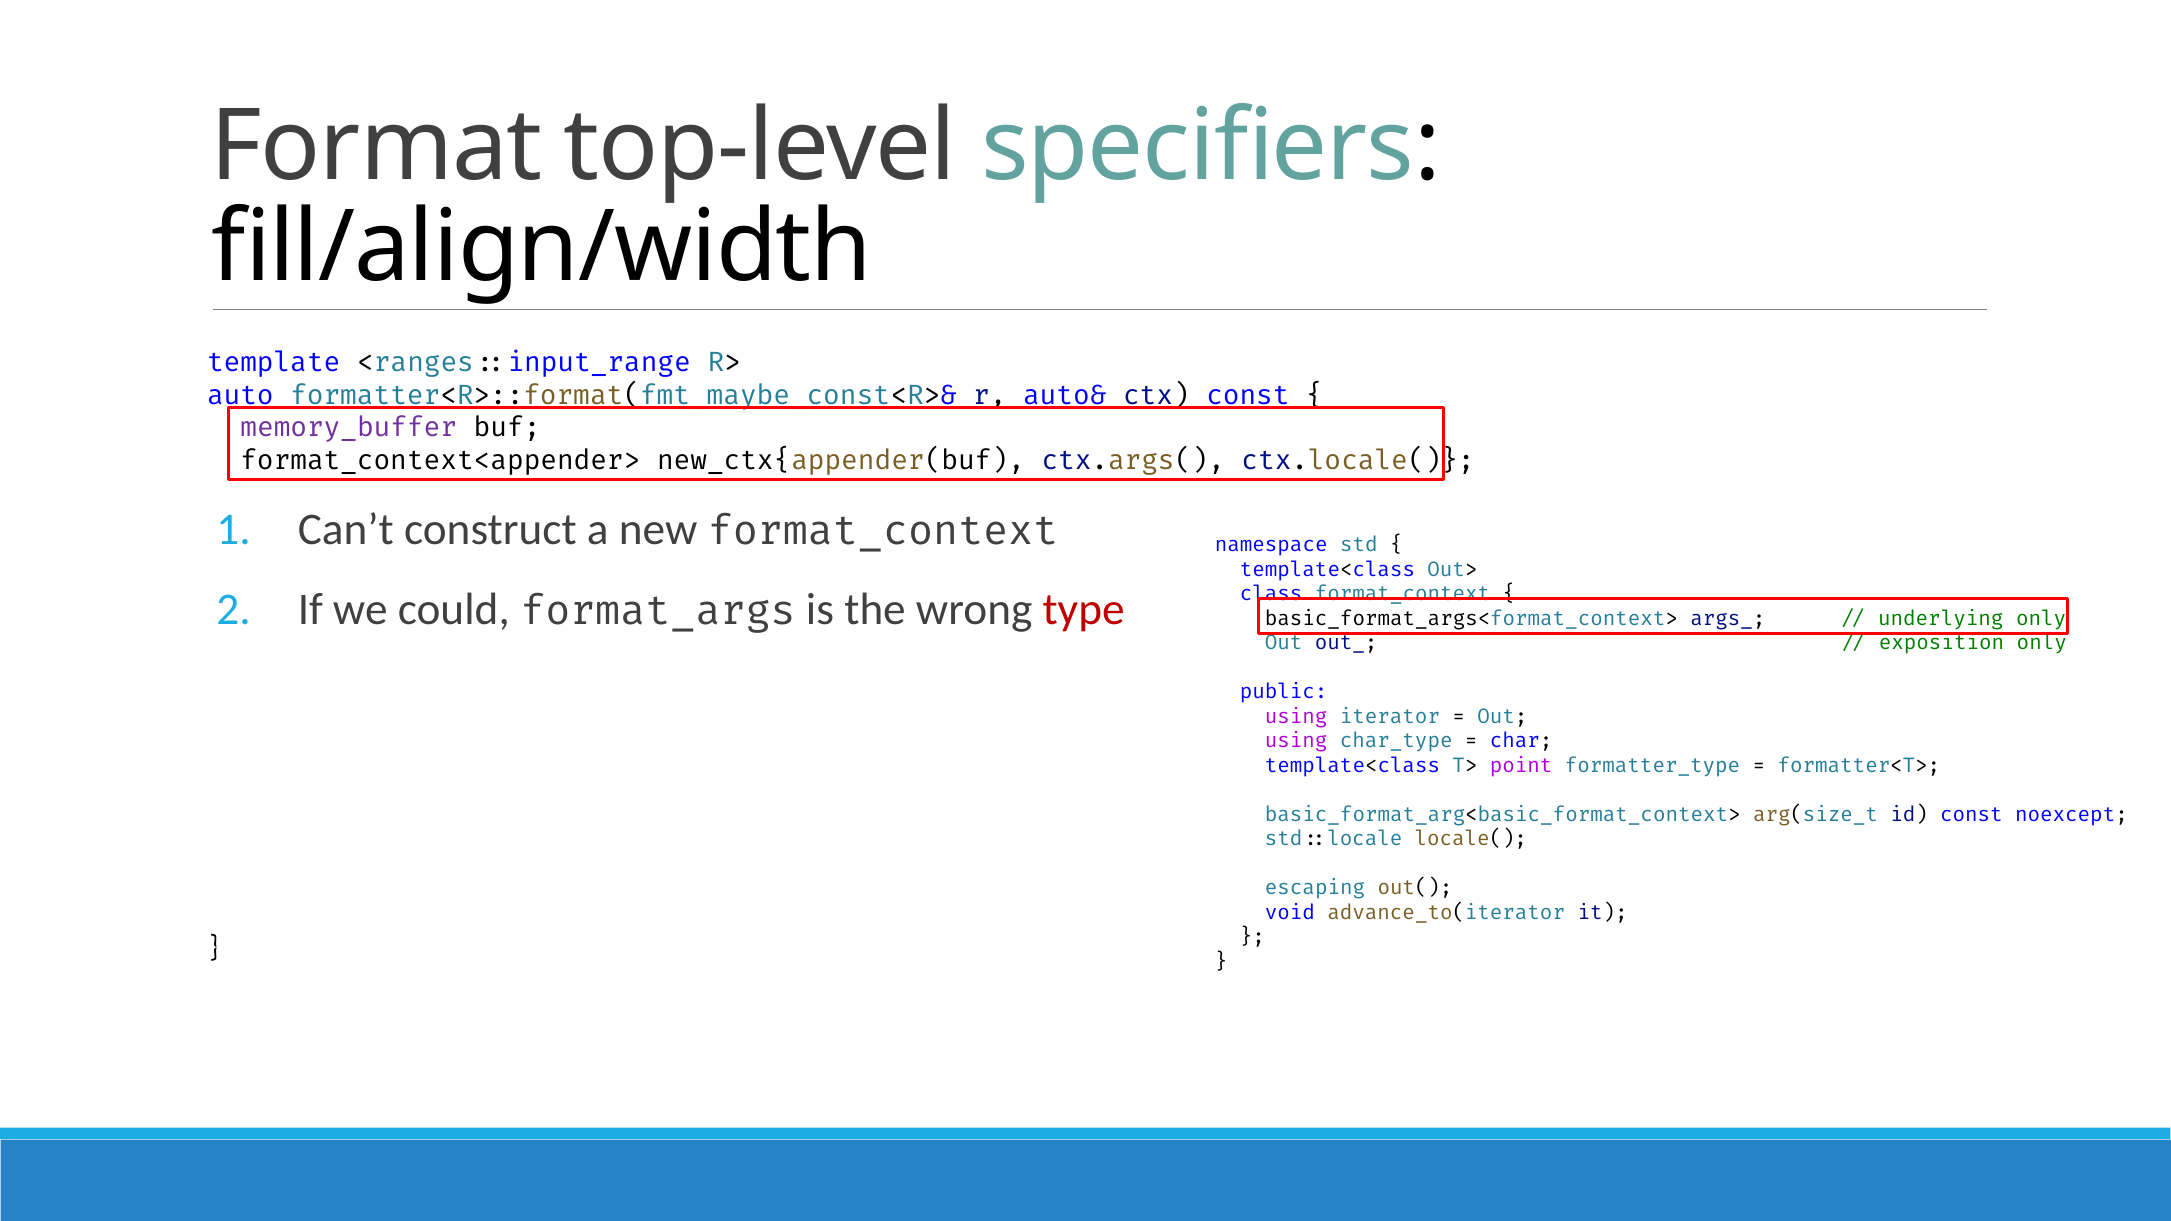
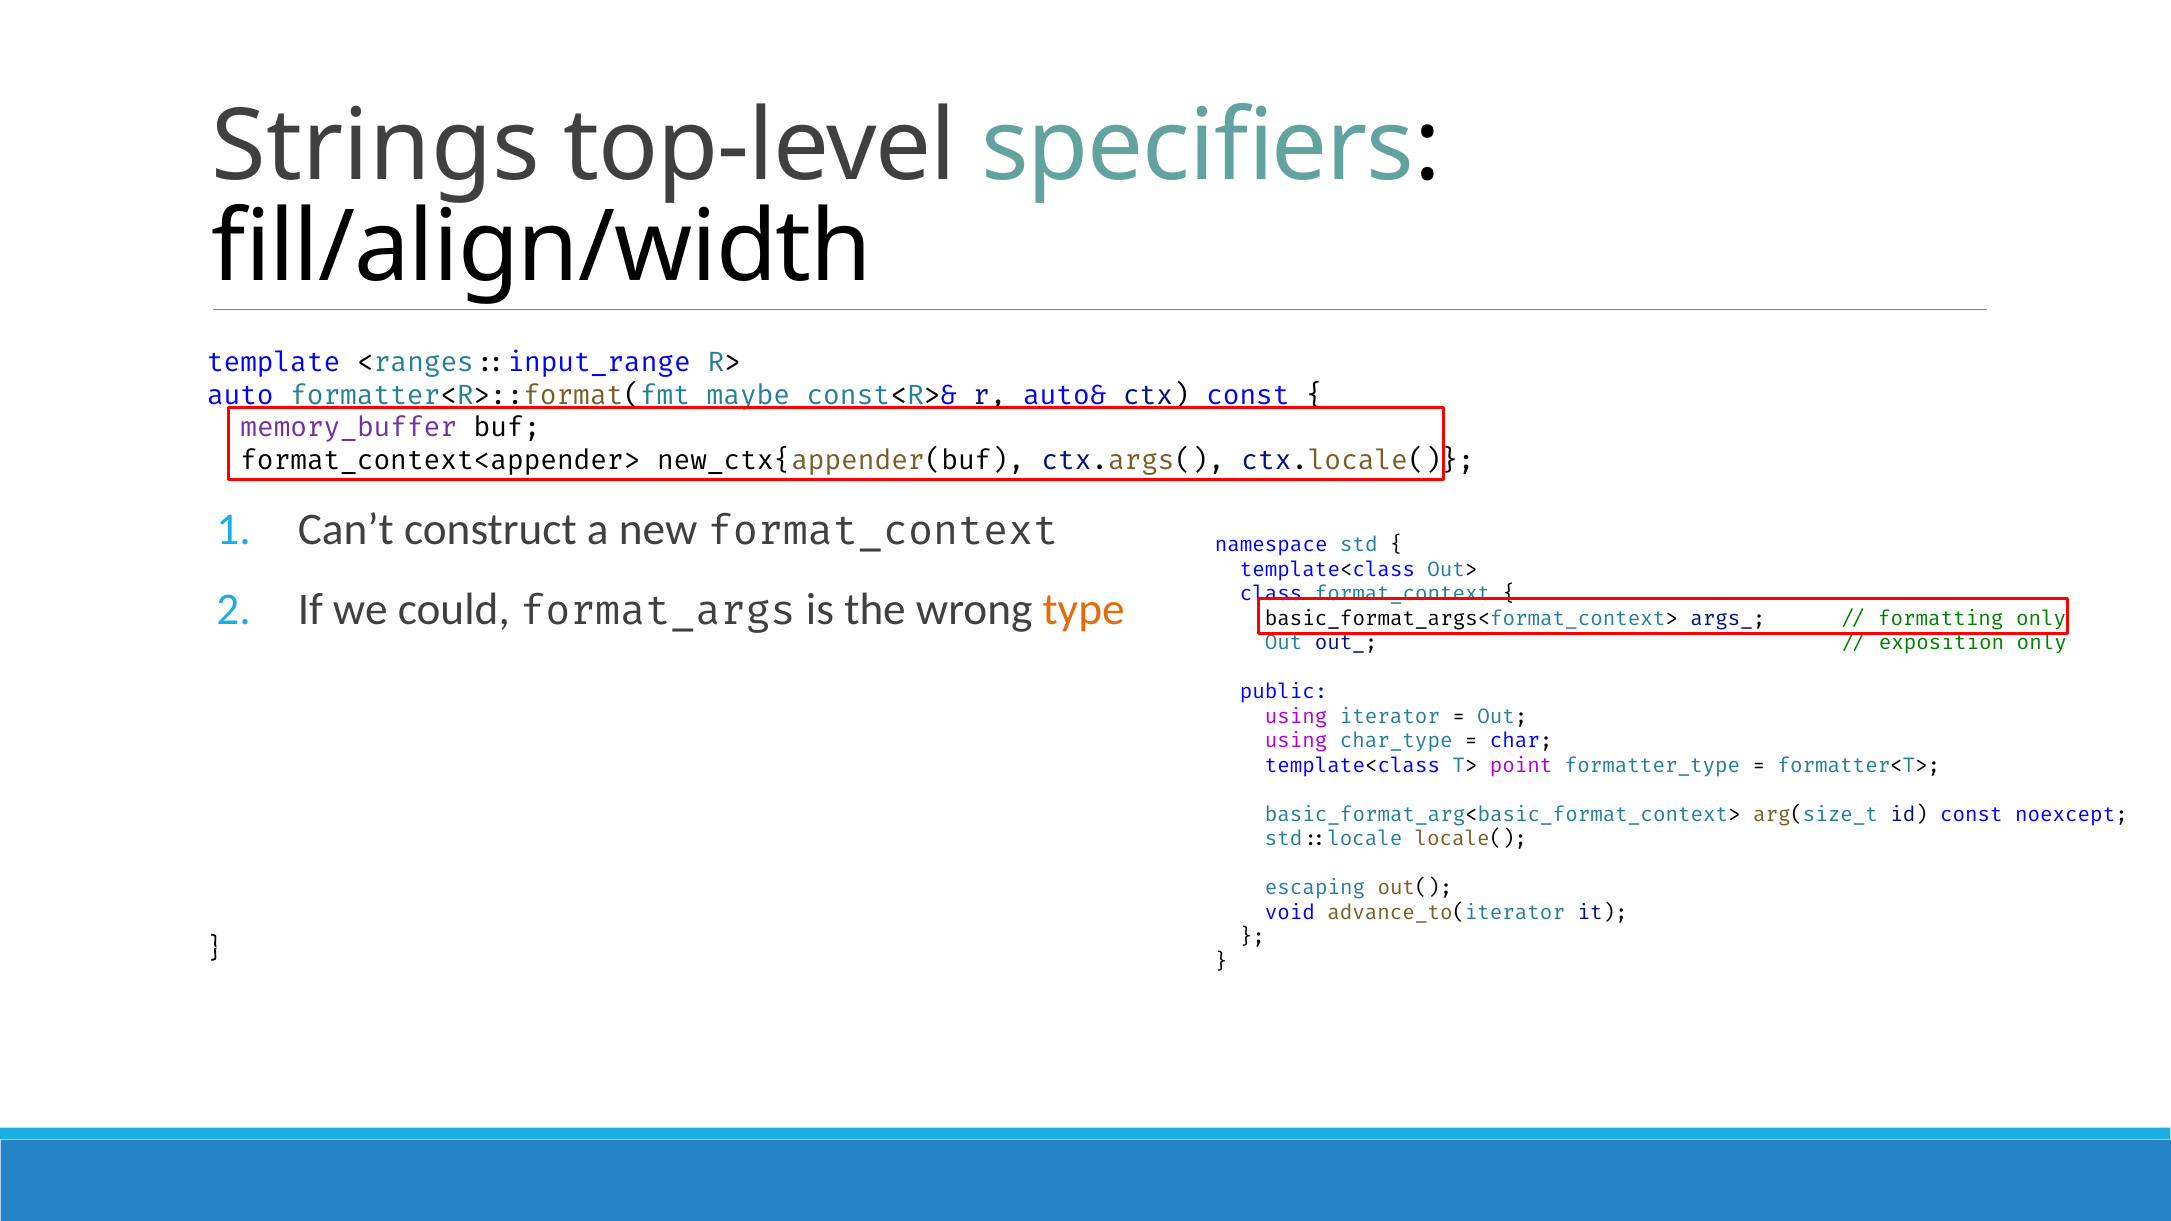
Format: Format -> Strings (376, 146)
type colour: red -> orange (1084, 610)
underlying: underlying -> formatting (1941, 619)
